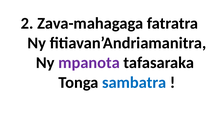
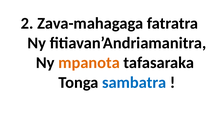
mpanota colour: purple -> orange (89, 63)
